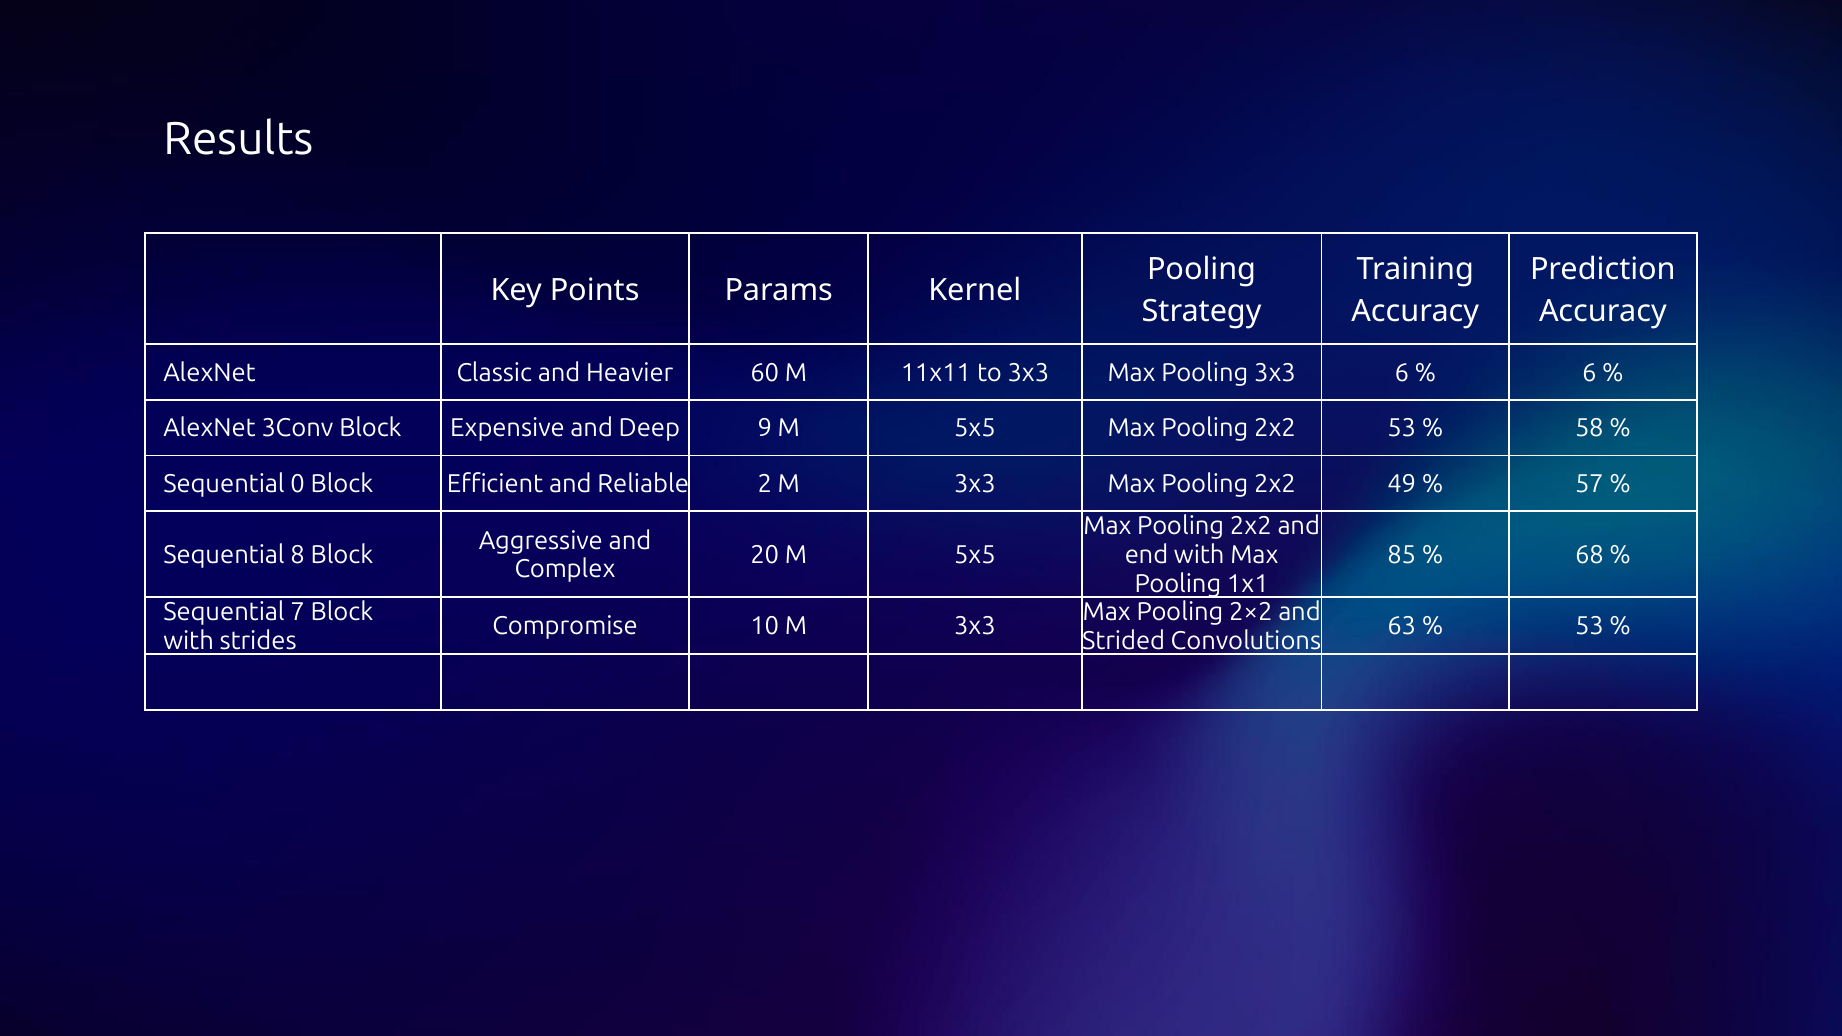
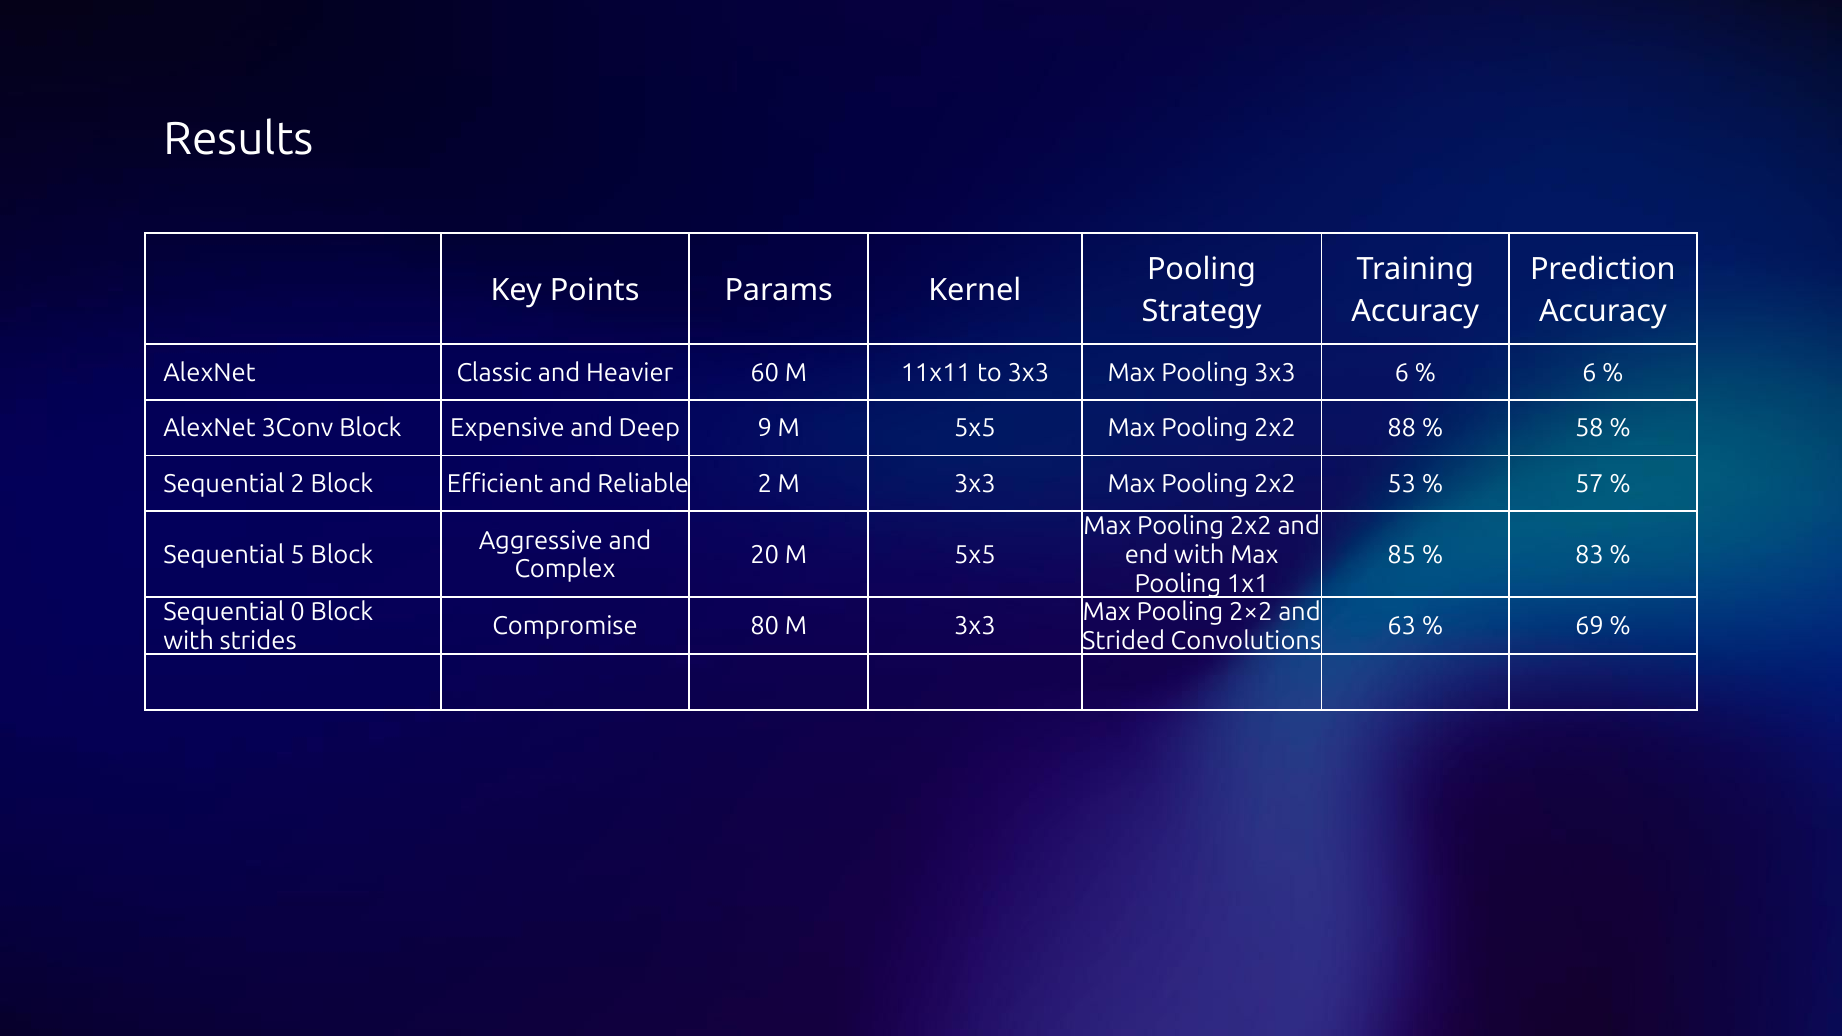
2x2 53: 53 -> 88 (1402, 429)
Sequential 0: 0 -> 2 (298, 484)
49: 49 -> 53 (1402, 484)
8: 8 -> 5 (298, 555)
68: 68 -> 83 (1589, 555)
7: 7 -> 0 (298, 612)
10: 10 -> 80 (765, 627)
53: 53 -> 69 (1589, 627)
